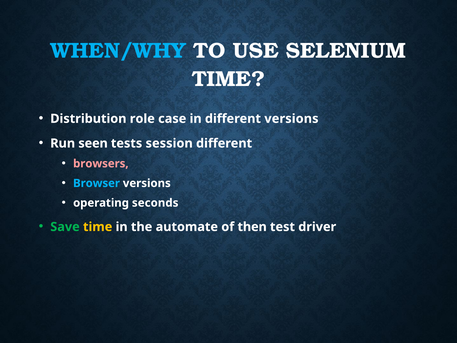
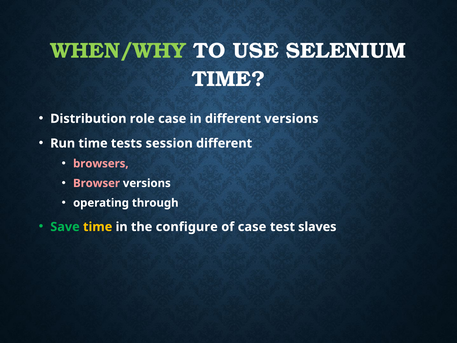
WHEN/WHY colour: light blue -> light green (118, 51)
Run seen: seen -> time (93, 143)
Browser colour: light blue -> pink (97, 183)
seconds: seconds -> through (155, 203)
automate: automate -> configure (187, 227)
of then: then -> case (252, 227)
driver: driver -> slaves (317, 227)
